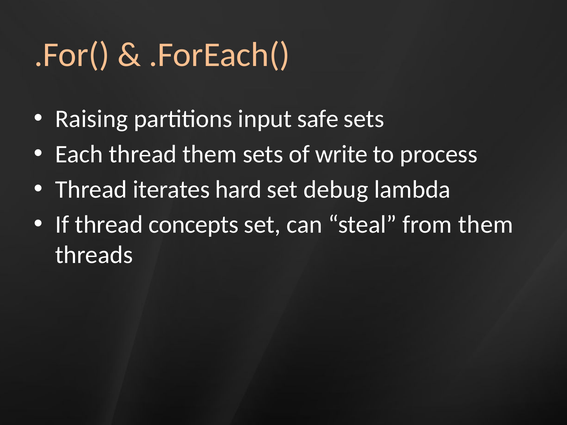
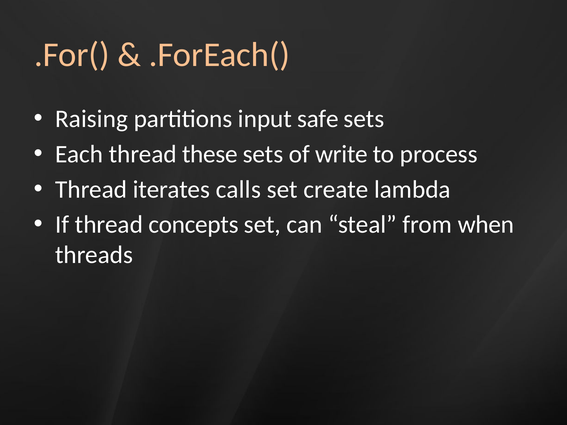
thread them: them -> these (210, 154)
hard: hard -> calls (238, 189)
debug: debug -> create (336, 189)
from them: them -> when (486, 225)
